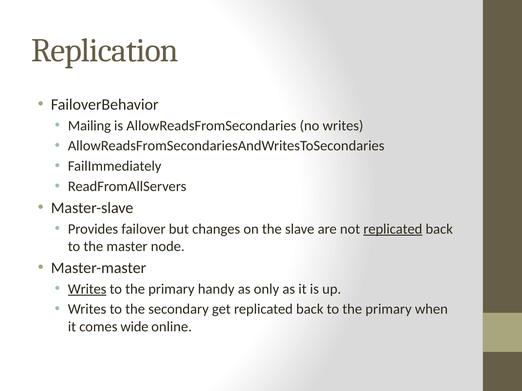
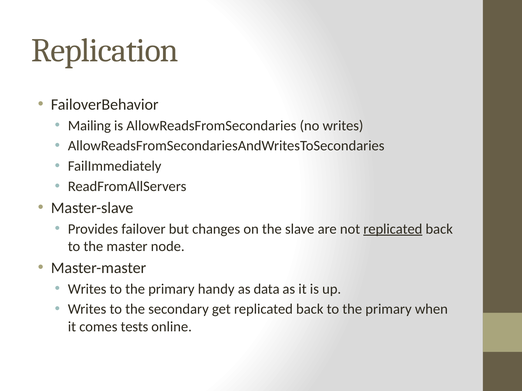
Writes underline: present -> none (87, 289)
only: only -> data (267, 289)
wide: wide -> tests (134, 327)
